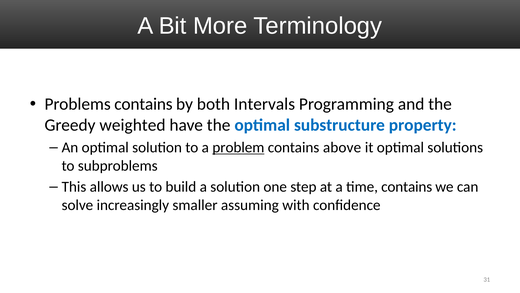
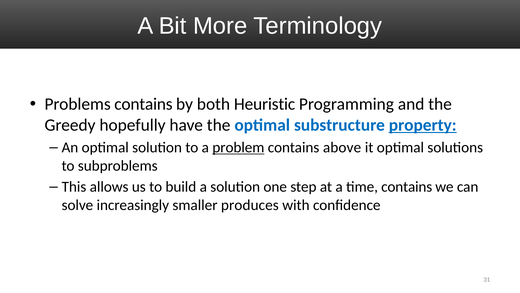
Intervals: Intervals -> Heuristic (265, 104)
weighted: weighted -> hopefully (132, 125)
property underline: none -> present (423, 125)
assuming: assuming -> produces (250, 205)
